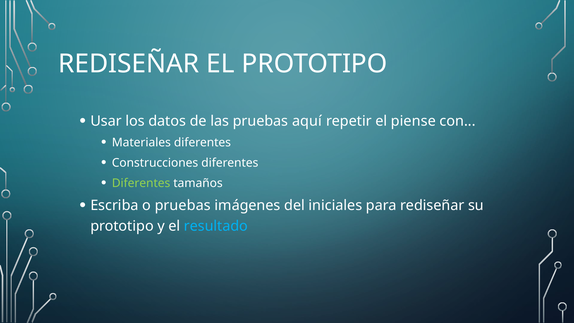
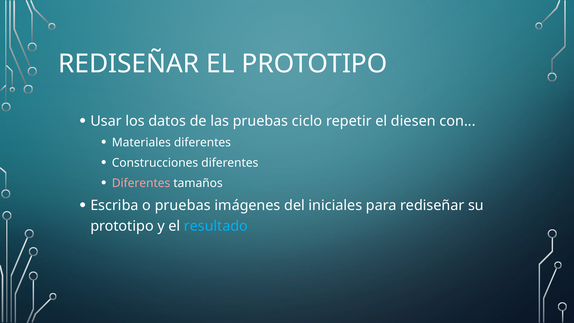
aquí: aquí -> ciclo (307, 121)
piense: piense -> diesen (413, 121)
Diferentes colour: light green -> pink (141, 183)
